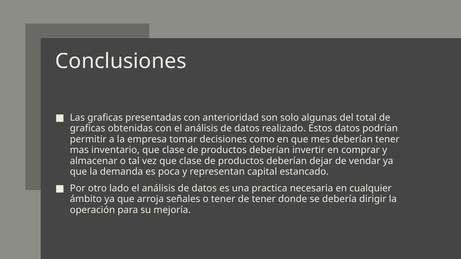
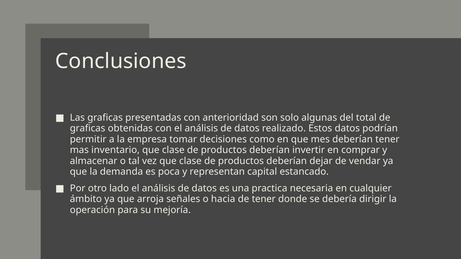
o tener: tener -> hacia (223, 199)
